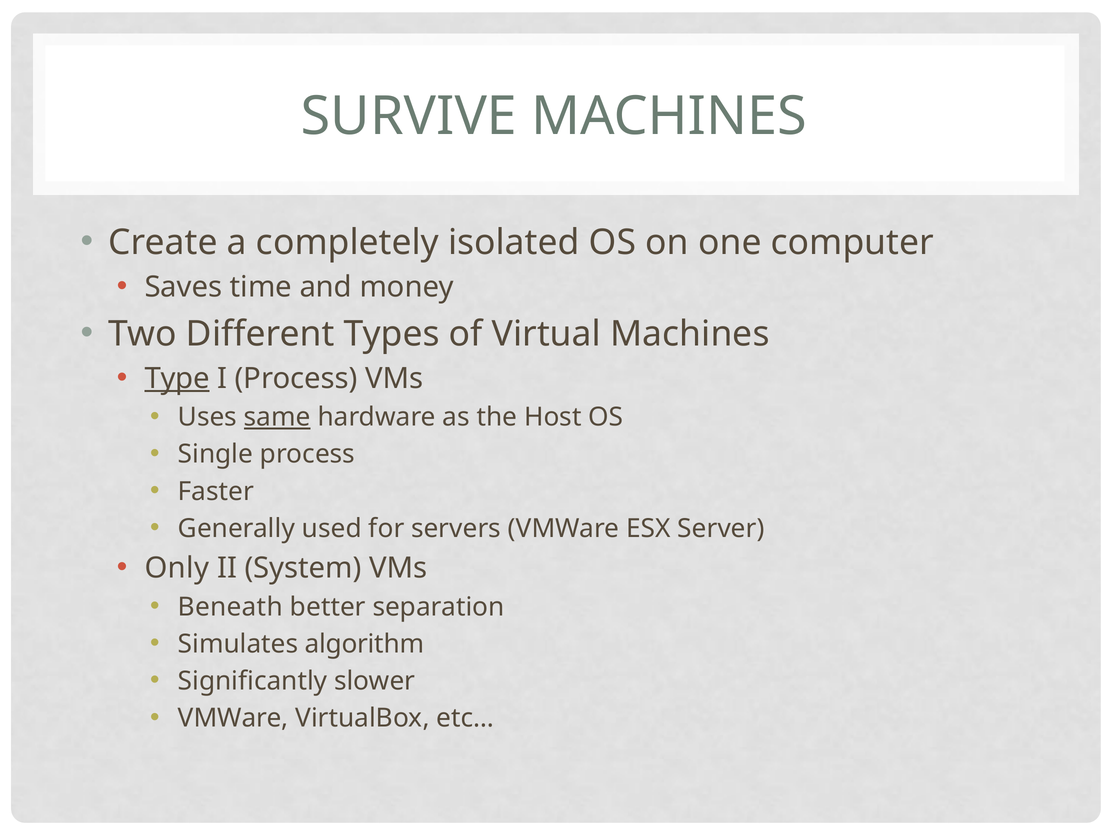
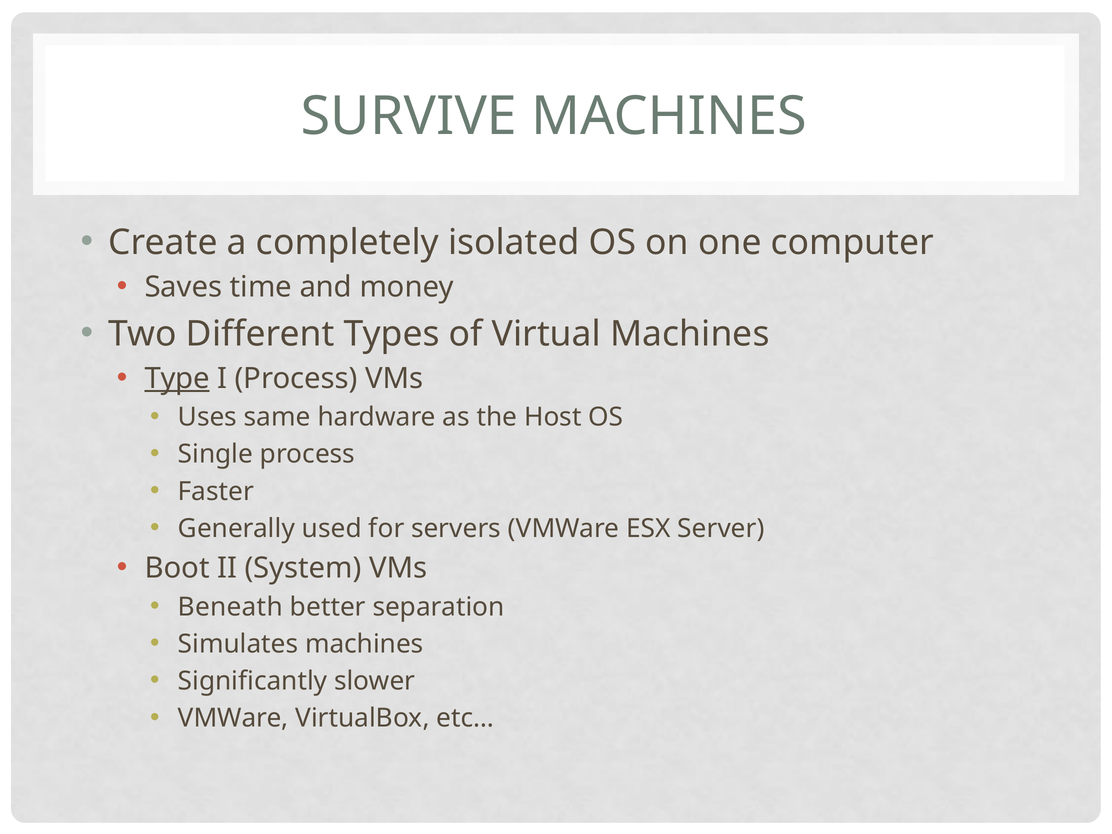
same underline: present -> none (277, 417)
Only: Only -> Boot (177, 568)
Simulates algorithm: algorithm -> machines (364, 644)
